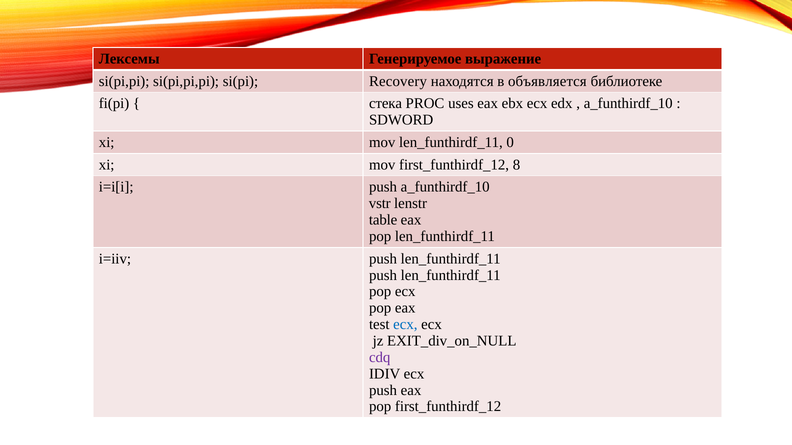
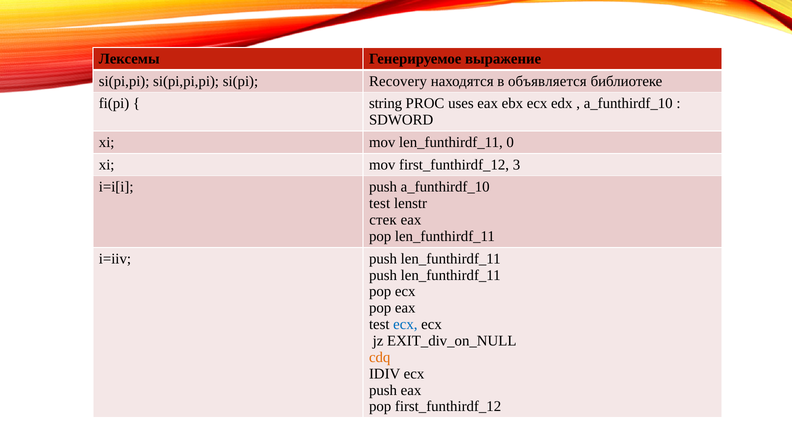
стека: стека -> string (386, 104)
8: 8 -> 3 (516, 165)
vstr: vstr -> test (380, 204)
table: table -> стек (383, 220)
cdq colour: purple -> orange (380, 358)
